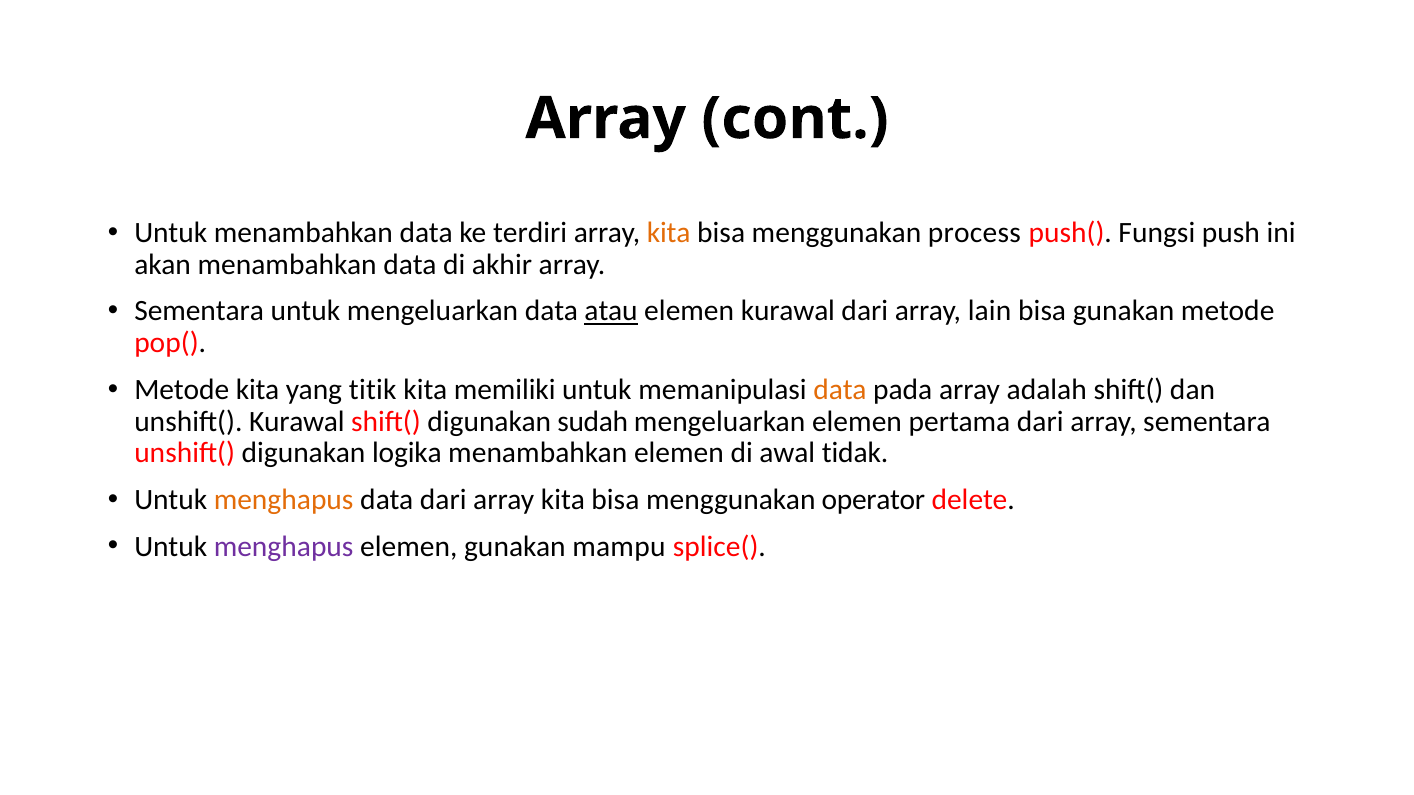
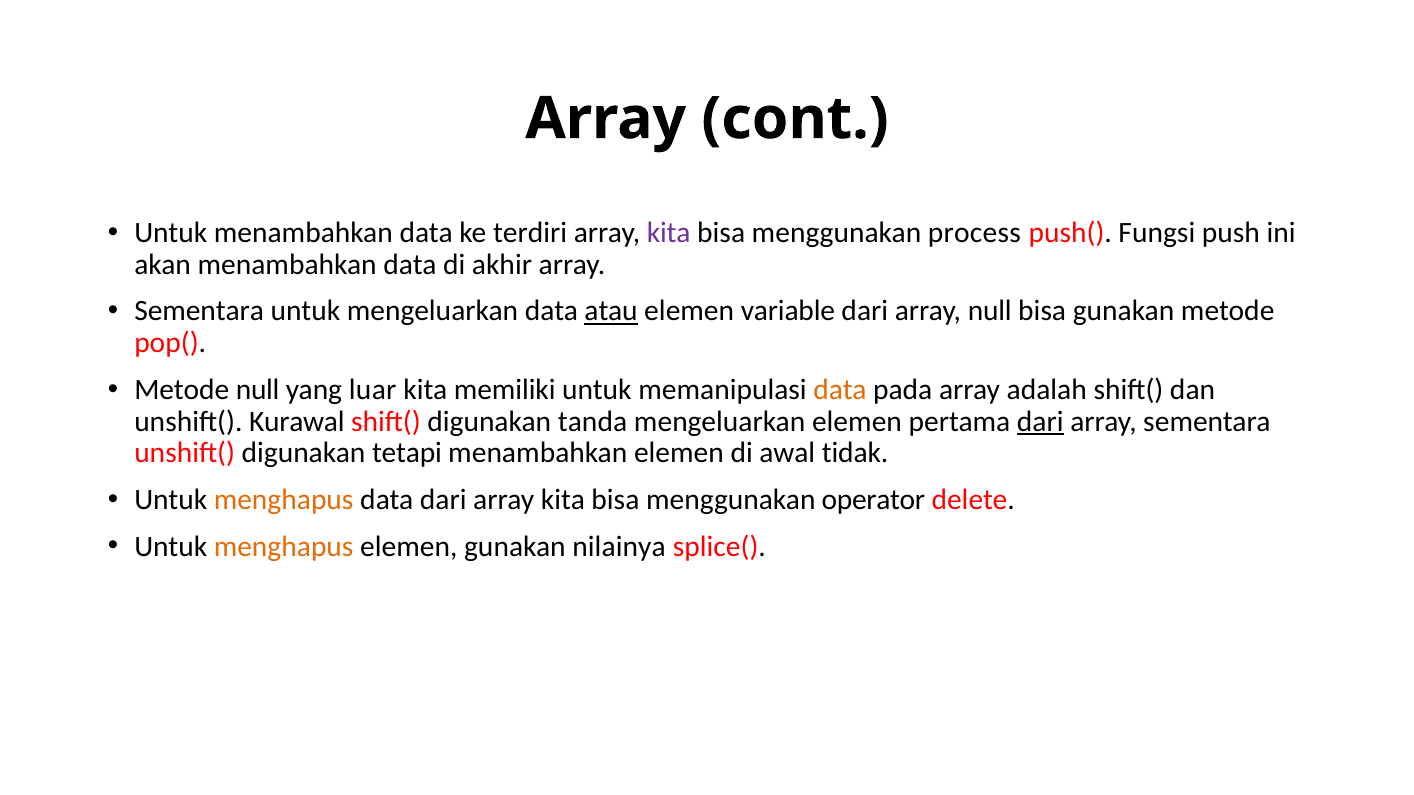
kita colour: orange -> purple (669, 233)
elemen kurawal: kurawal -> variable (788, 311)
array lain: lain -> null (990, 311)
Metode kita: kita -> null (258, 390)
titik: titik -> luar (373, 390)
sudah: sudah -> tanda (593, 422)
dari underline: none -> present (1040, 422)
logika: logika -> tetapi (407, 453)
menghapus colour: purple -> orange (284, 547)
mampu: mampu -> nilainya (619, 547)
